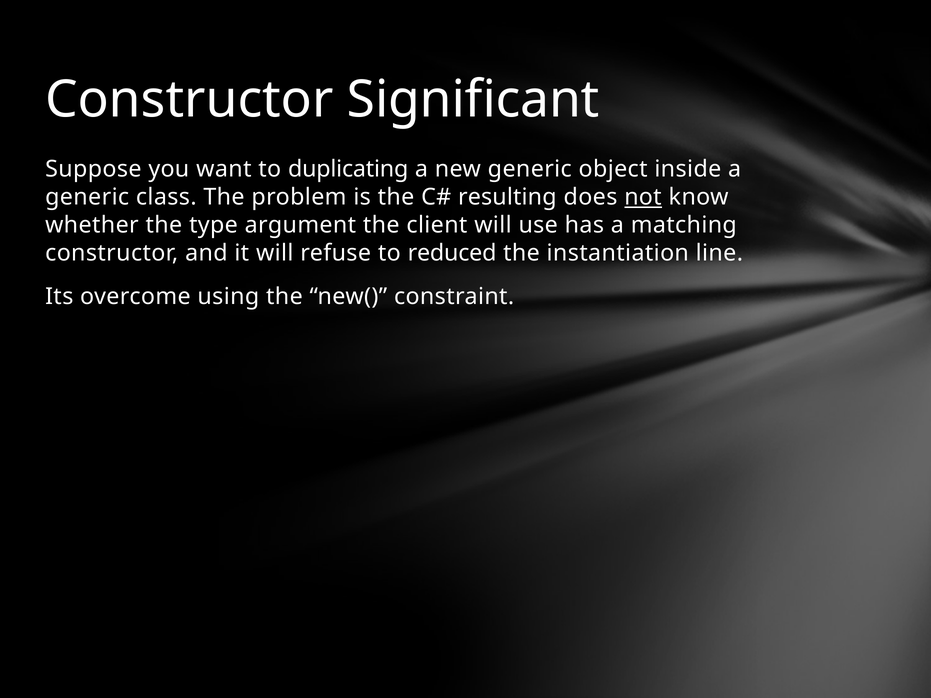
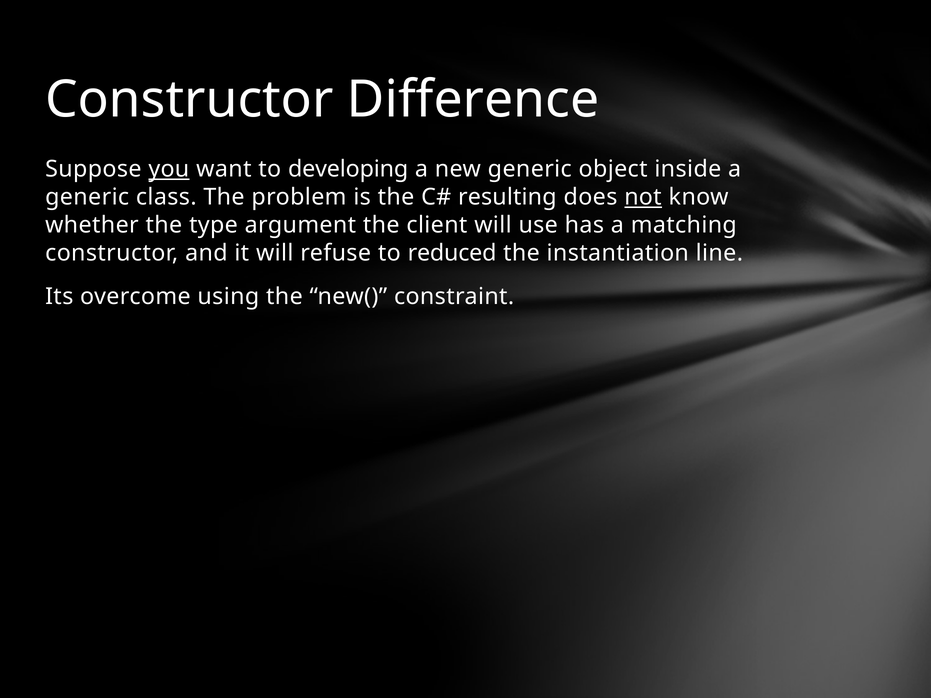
Significant: Significant -> Difference (473, 100)
you underline: none -> present (169, 169)
duplicating: duplicating -> developing (348, 169)
